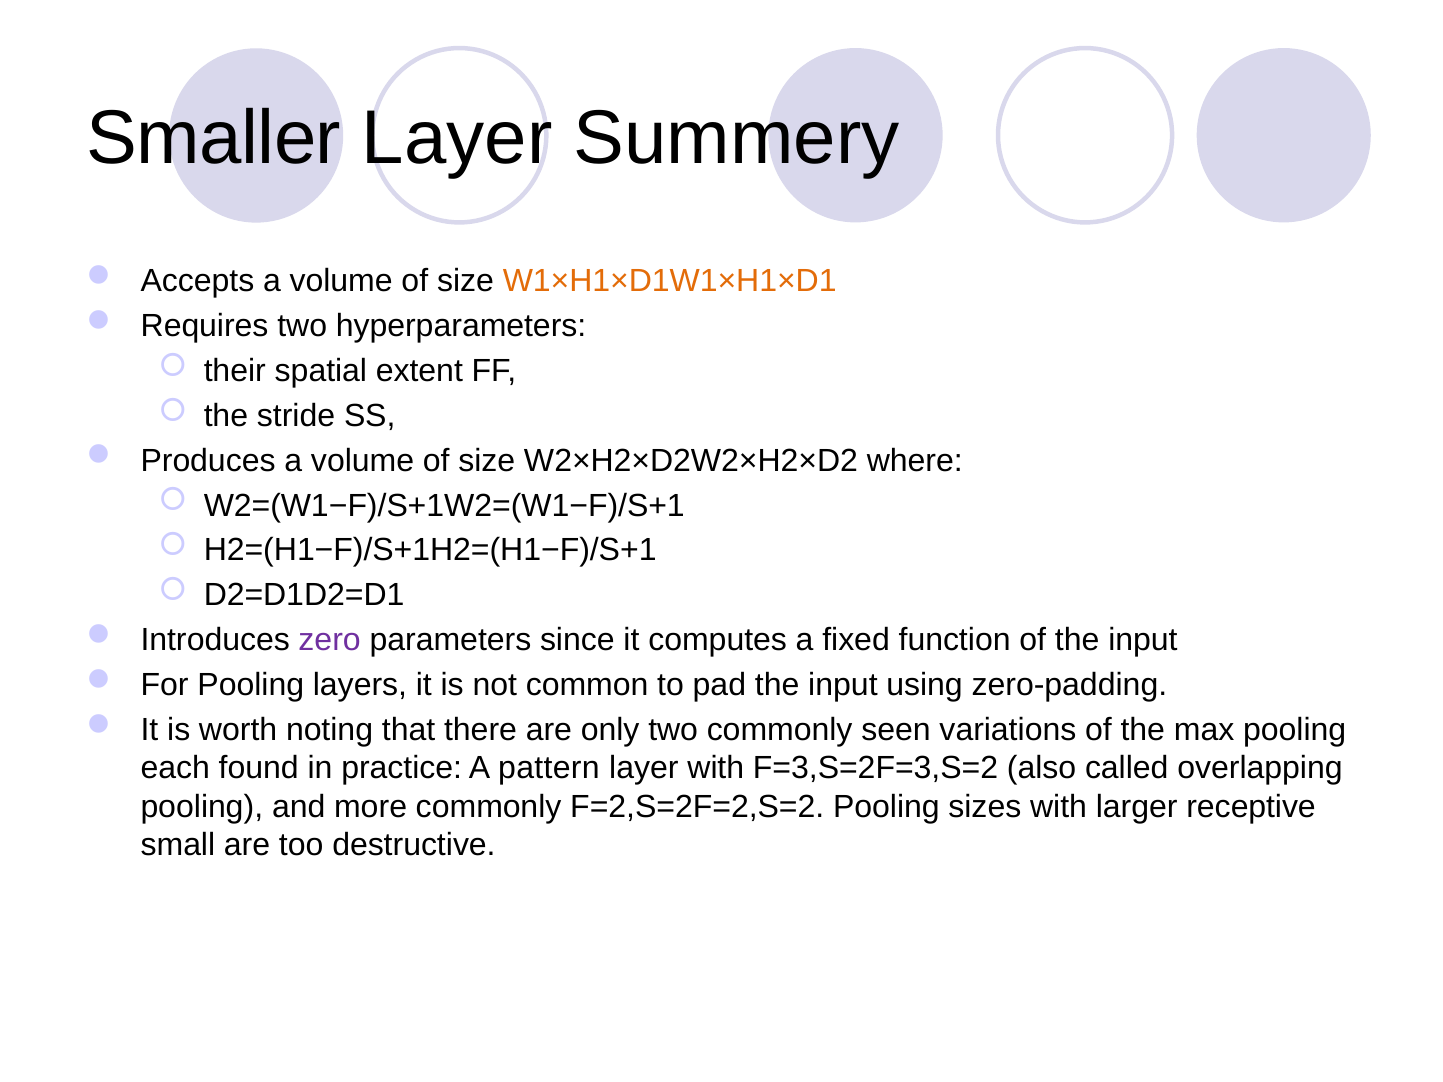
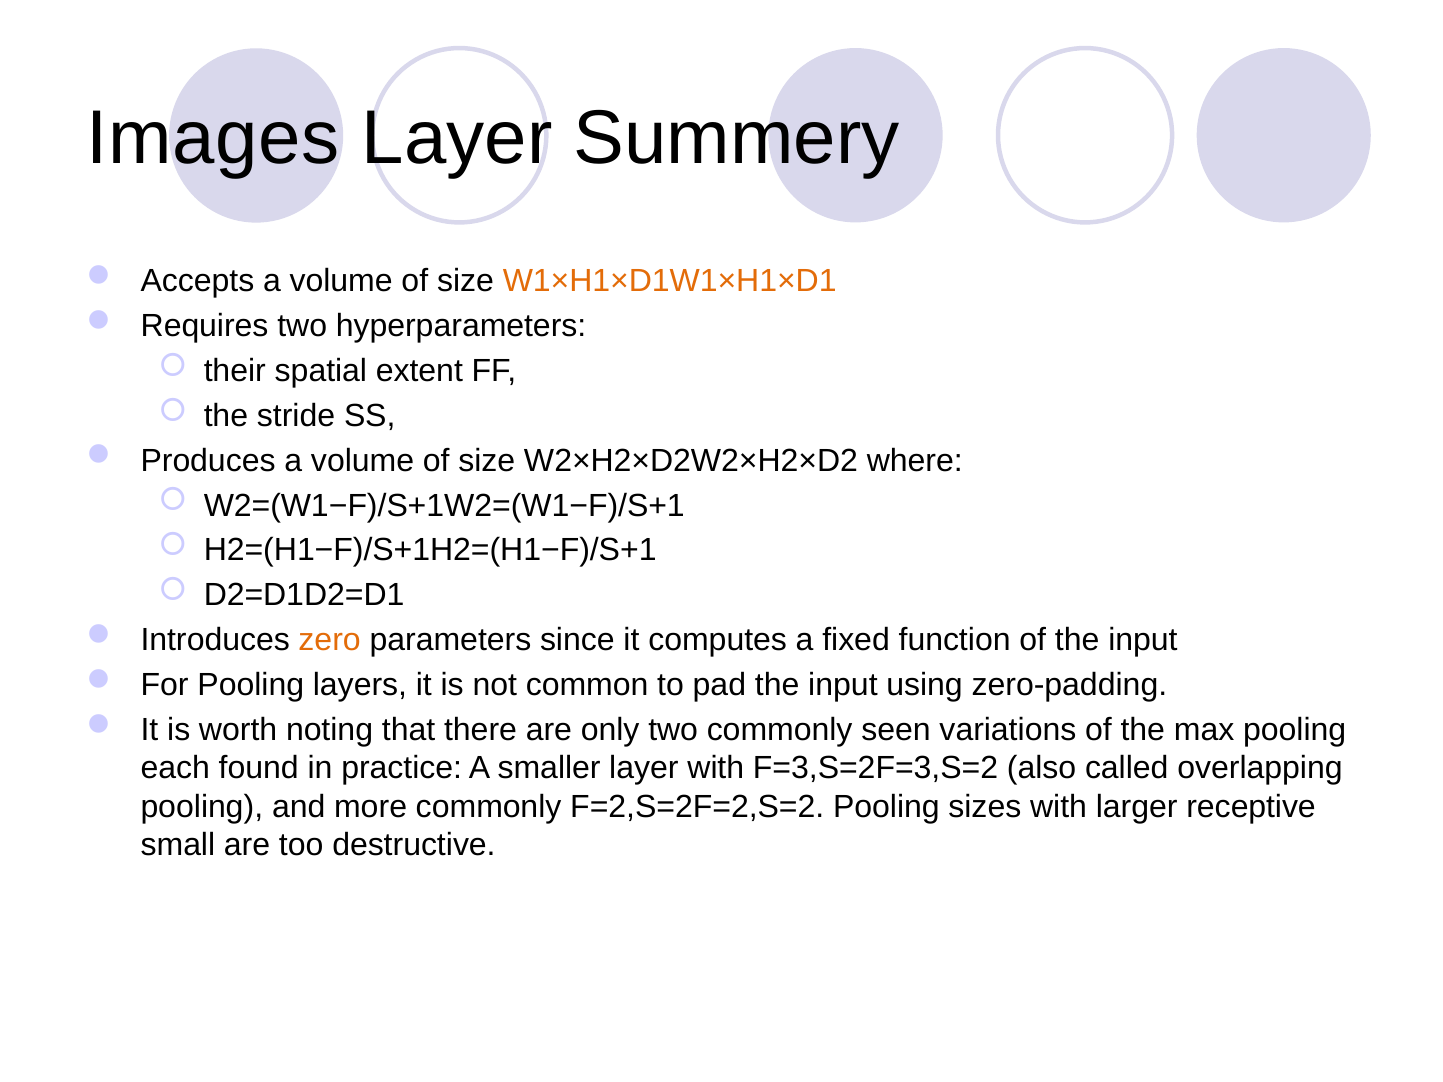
Smaller: Smaller -> Images (213, 139)
zero colour: purple -> orange (330, 640)
pattern: pattern -> smaller (549, 768)
